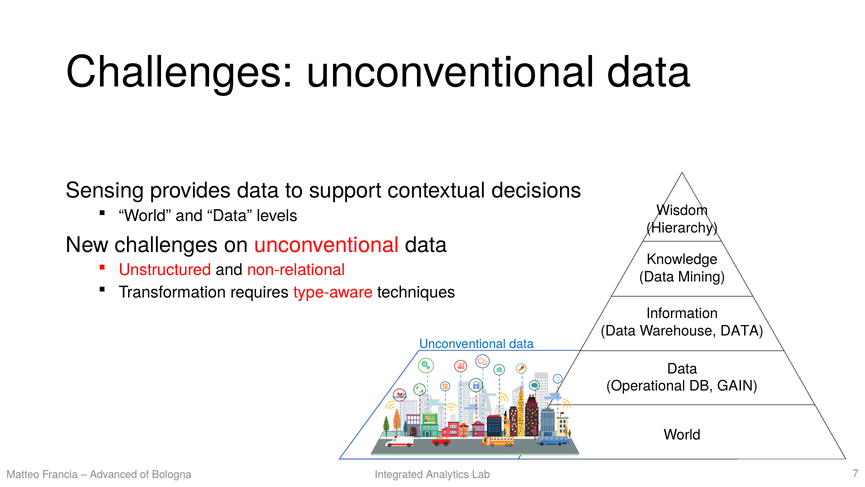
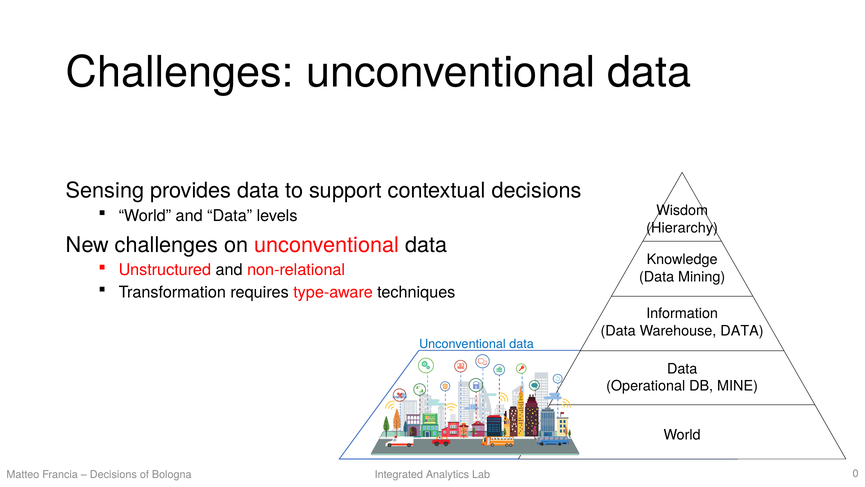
GAIN: GAIN -> MINE (738, 386)
Advanced: Advanced -> Decisions (113, 474)
7: 7 -> 0 (856, 473)
